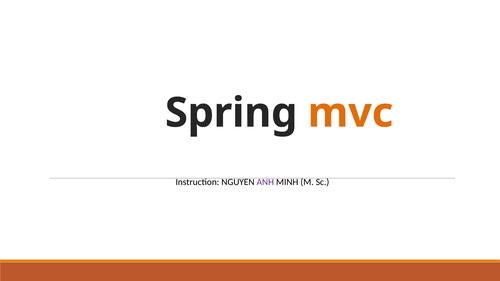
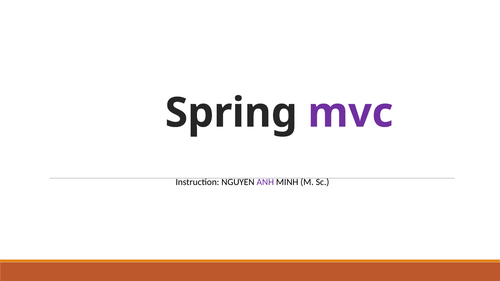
mvc colour: orange -> purple (350, 113)
